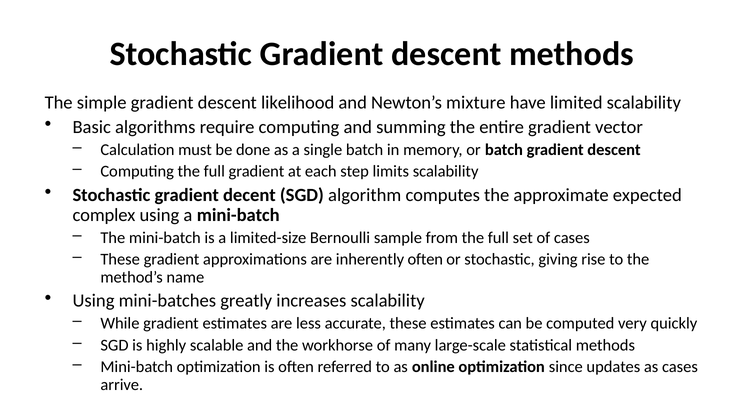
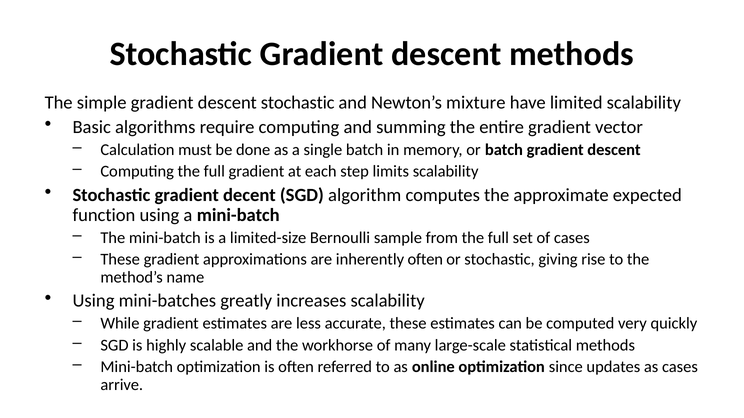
descent likelihood: likelihood -> stochastic (298, 103)
complex: complex -> function (104, 215)
